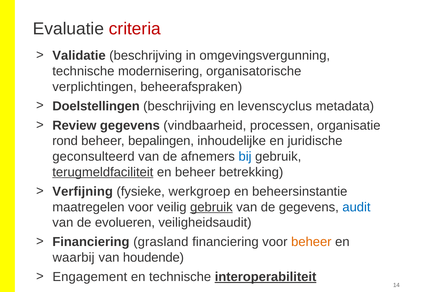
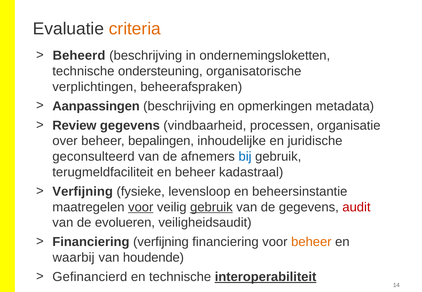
criteria colour: red -> orange (135, 29)
Validatie: Validatie -> Beheerd (79, 56)
omgevingsvergunning: omgevingsvergunning -> ondernemingsloketten (265, 56)
modernisering: modernisering -> ondersteuning (160, 71)
Doelstellingen: Doelstellingen -> Aanpassingen (96, 106)
levenscyclus: levenscyclus -> opmerkingen (275, 106)
rond: rond -> over (65, 141)
terugmeldfaciliteit underline: present -> none (103, 172)
betrekking: betrekking -> kadastraal (251, 172)
werkgroep: werkgroep -> levensloop (199, 192)
voor underline: none -> present (141, 207)
audit colour: blue -> red (356, 207)
Financiering grasland: grasland -> verfijning (161, 242)
Engagement: Engagement -> Gefinancierd (90, 277)
